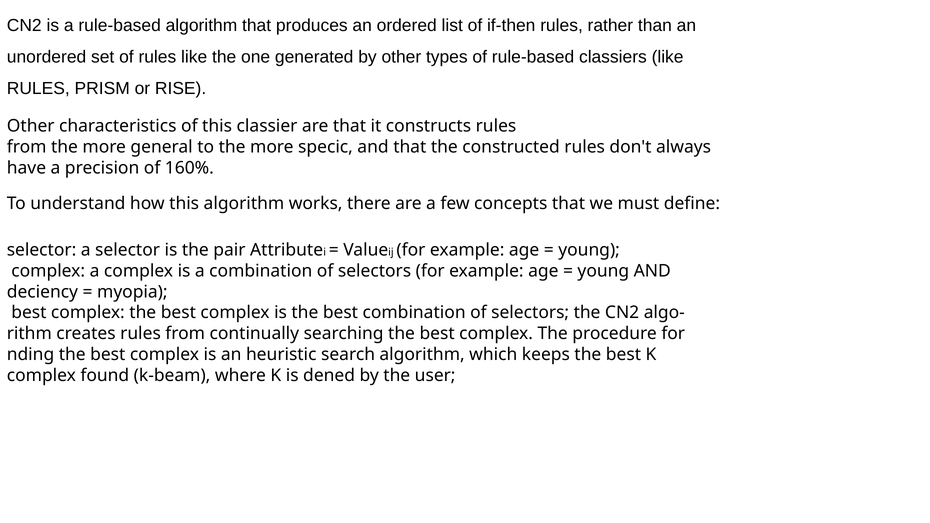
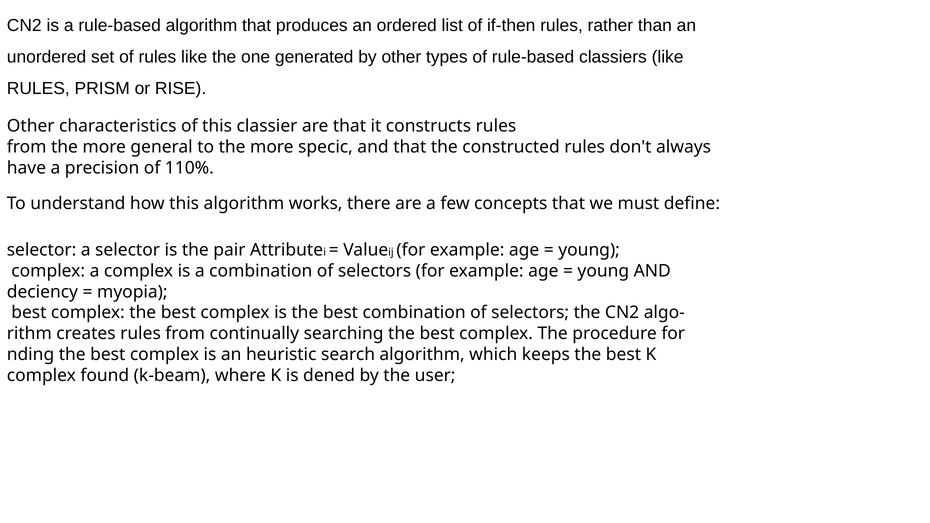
160%: 160% -> 110% (189, 168)
